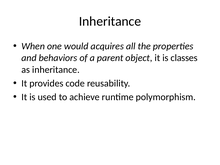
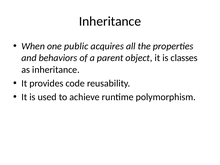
would: would -> public (76, 46)
